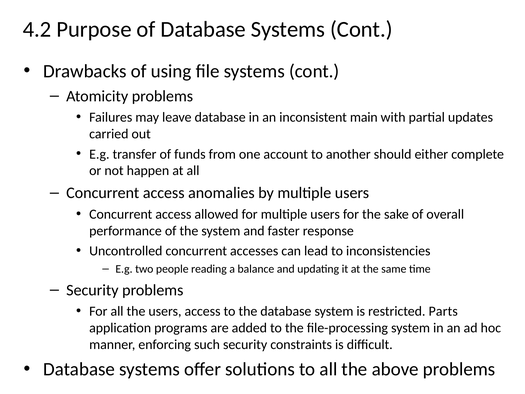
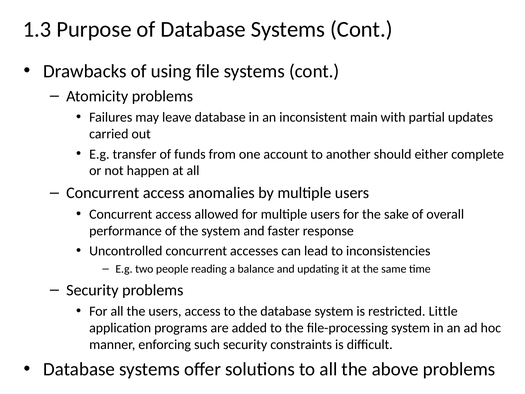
4.2: 4.2 -> 1.3 (37, 29)
Parts: Parts -> Little (443, 311)
